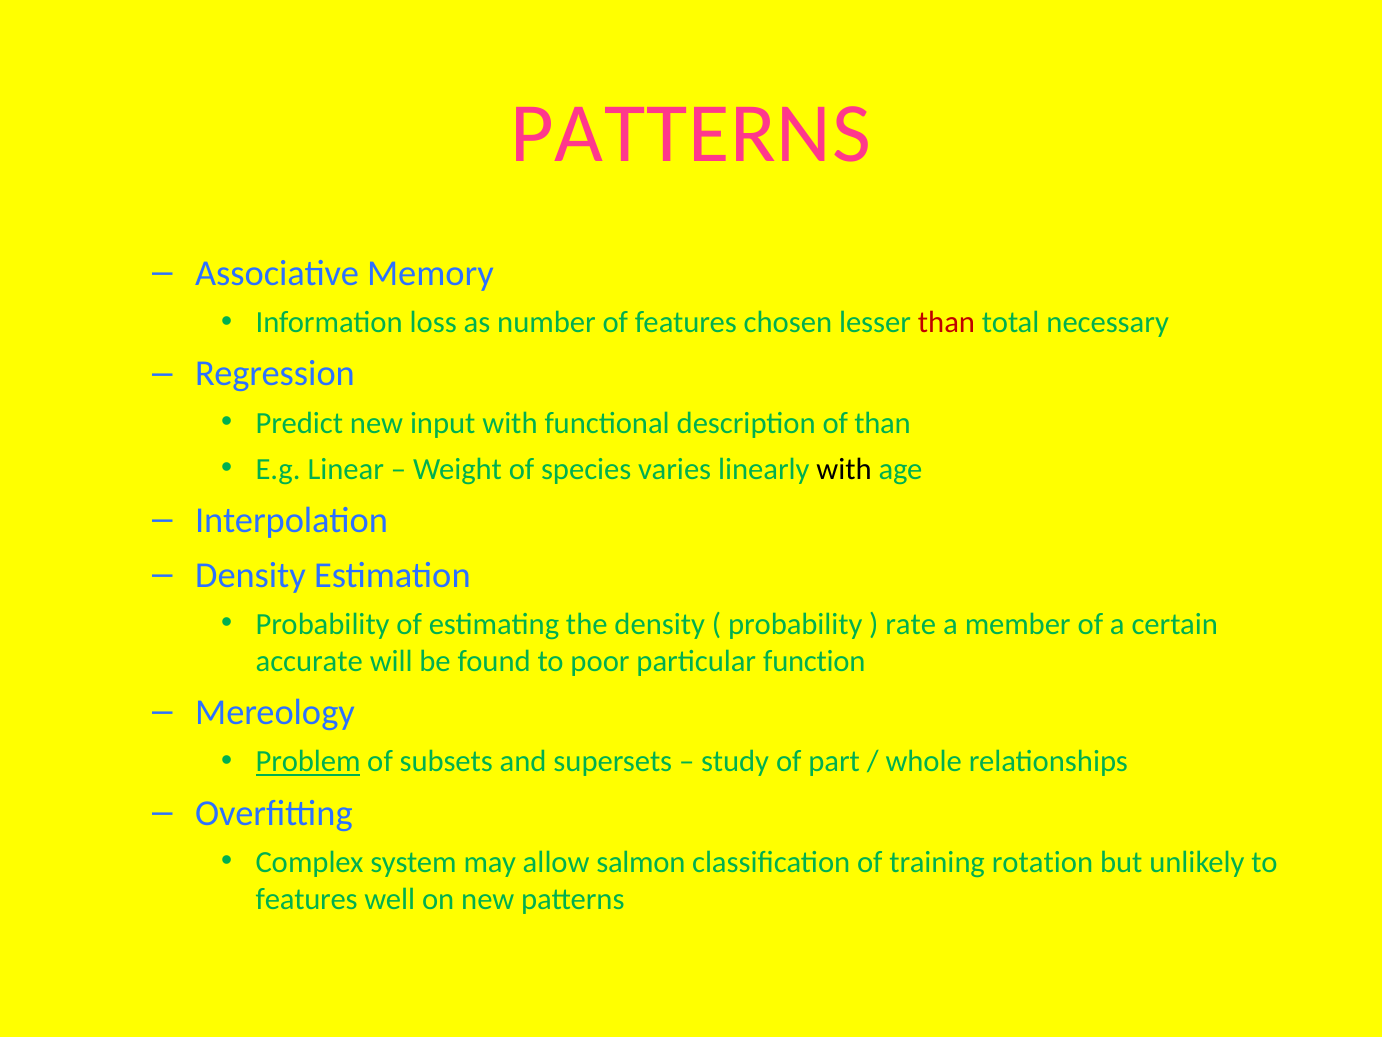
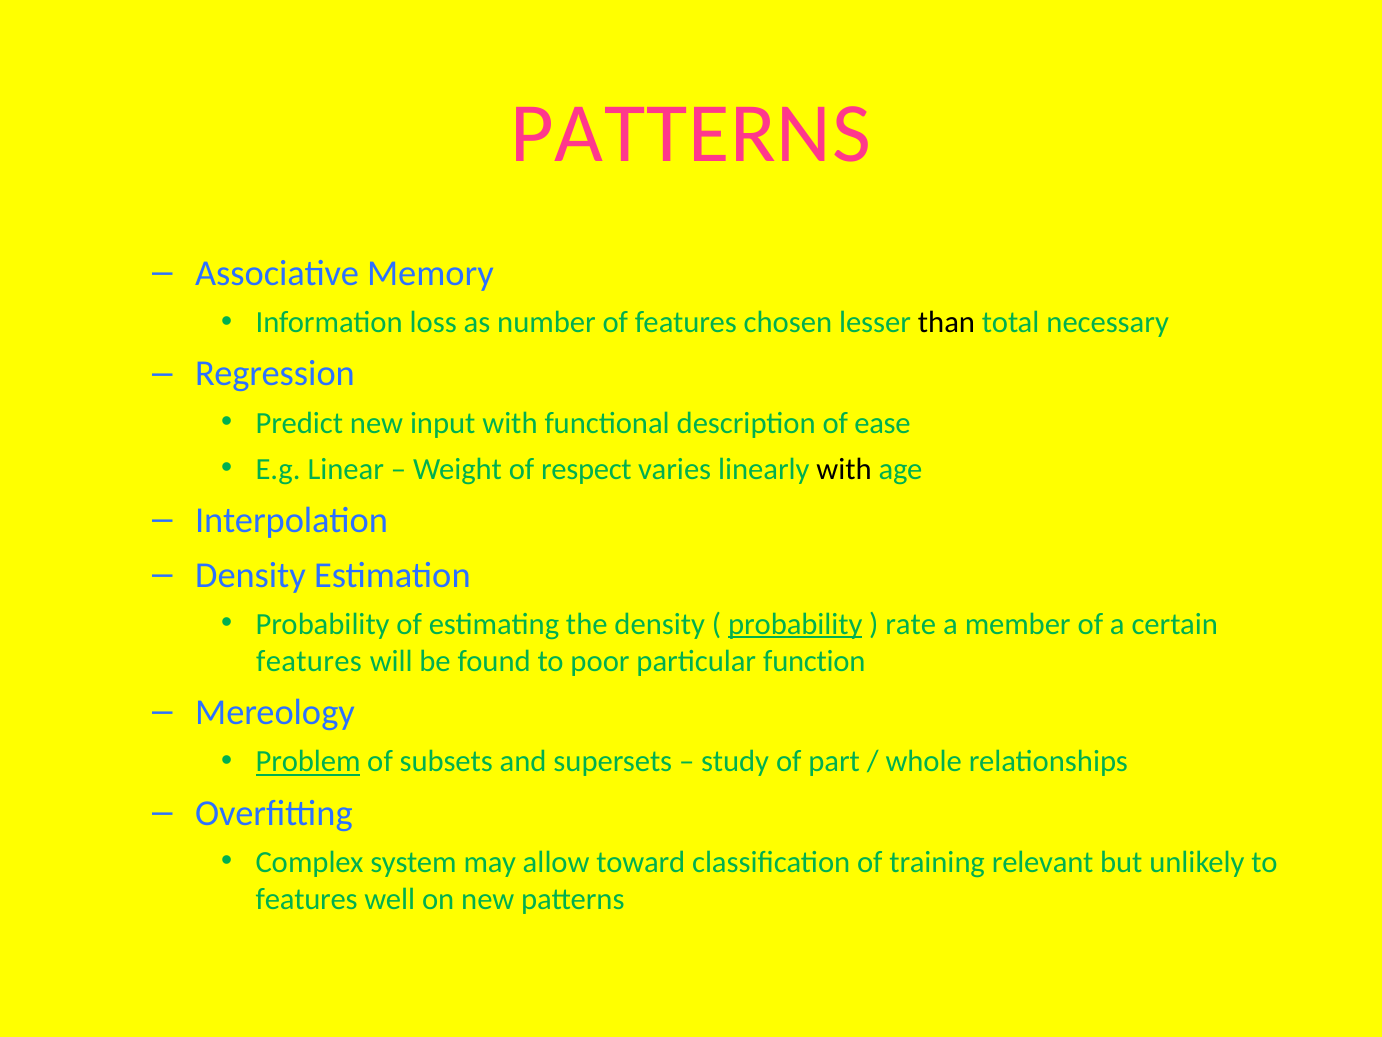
than colour: red -> black (947, 322)
of than: than -> ease (883, 423)
species: species -> respect (586, 469)
probability underline: none -> present (795, 624)
accurate: accurate -> features (309, 661)
salmon: salmon -> toward (641, 862)
rotation: rotation -> relevant (1043, 862)
